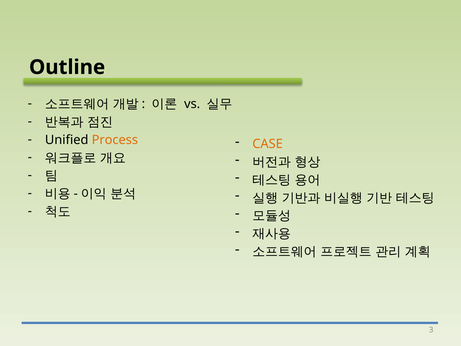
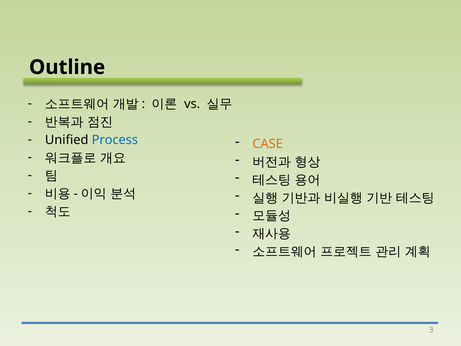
Process colour: orange -> blue (115, 140)
